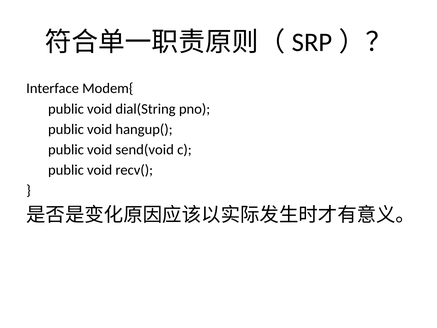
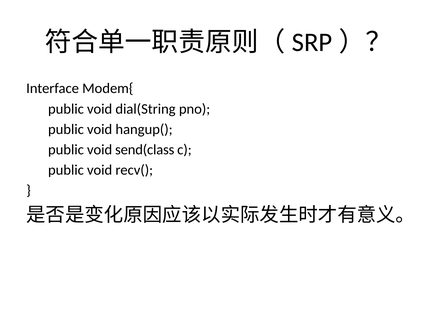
send(void: send(void -> send(class (145, 150)
